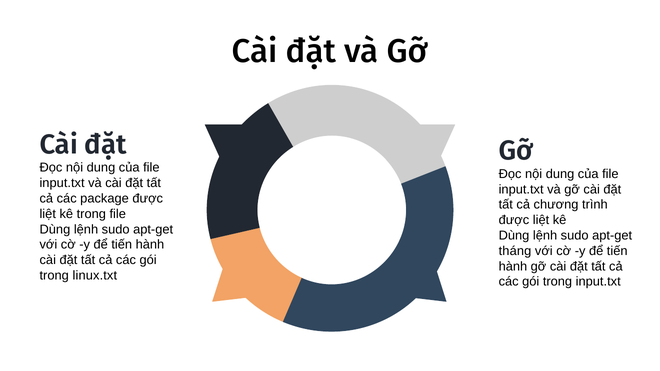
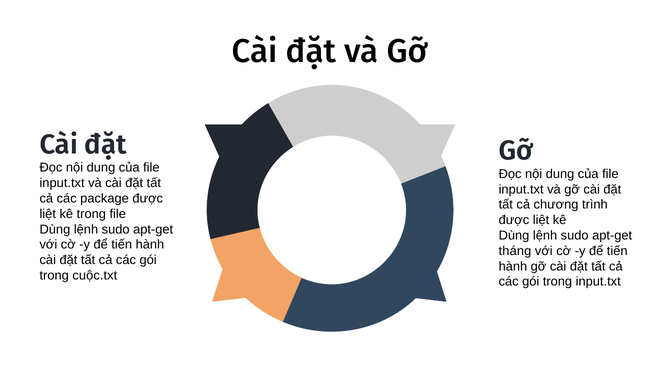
linux.txt: linux.txt -> cuộc.txt (95, 276)
